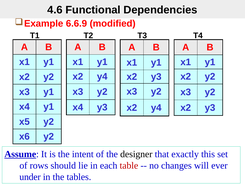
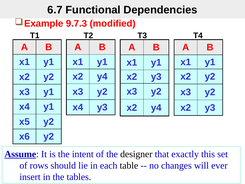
4.6: 4.6 -> 6.7 (55, 10)
6.6.9: 6.6.9 -> 9.7.3 (76, 24)
table colour: red -> black (129, 165)
under: under -> insert (30, 177)
